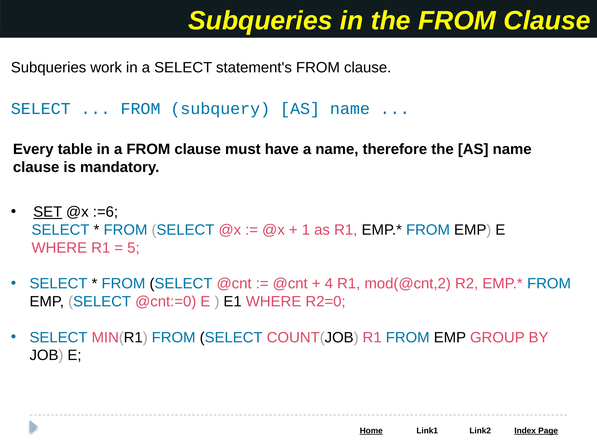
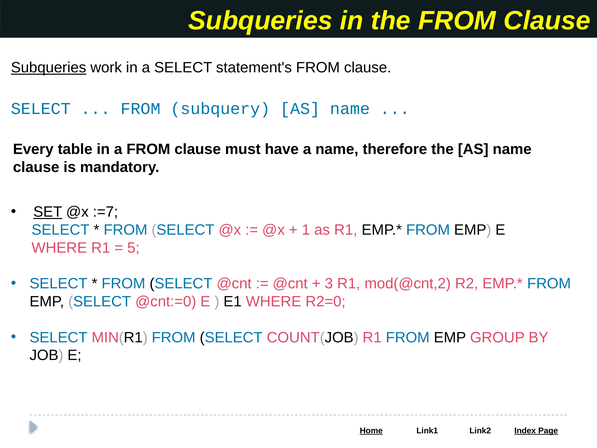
Subqueries underline: none -> present (49, 68)
:=6: :=6 -> :=7 (105, 212)
4: 4 -> 3 (329, 284)
